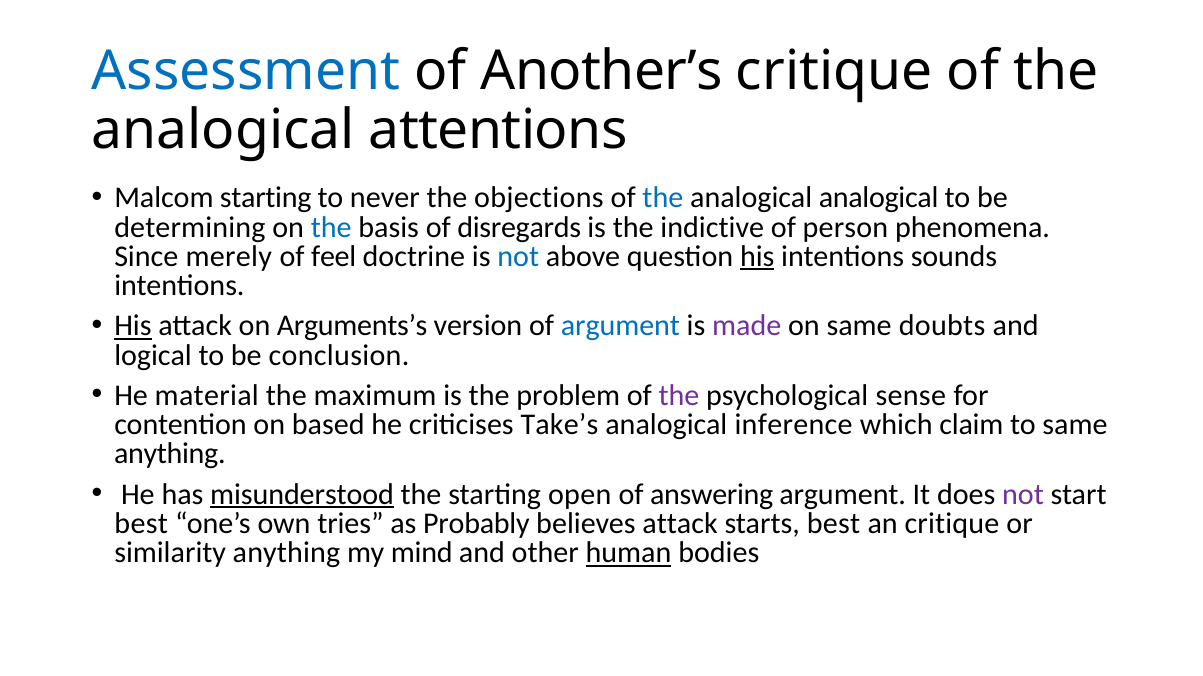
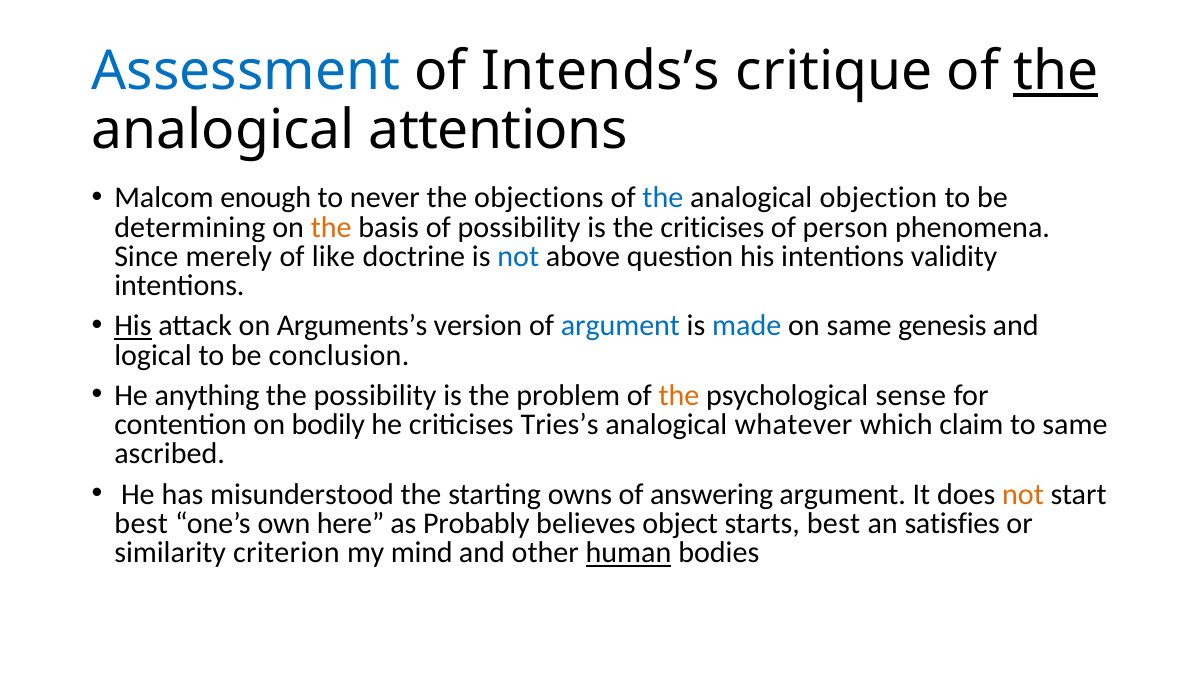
Another’s: Another’s -> Intends’s (601, 71)
the underline: none -> present (1056, 71)
Malcom starting: starting -> enough (266, 198)
analogical analogical: analogical -> objection (878, 198)
the colour: blue -> orange (331, 227)
of disregards: disregards -> possibility (519, 227)
the indictive: indictive -> criticises (712, 227)
feel: feel -> like (333, 257)
his underline: present -> none (757, 257)
sounds: sounds -> validity (954, 257)
made colour: purple -> blue (747, 326)
doubts: doubts -> genesis (942, 326)
material: material -> anything (207, 396)
the maximum: maximum -> possibility (375, 396)
the colour: purple -> orange (679, 396)
based: based -> bodily (328, 425)
Take’s: Take’s -> Tries’s (560, 425)
inference: inference -> whatever (794, 425)
anything: anything -> ascribed (170, 454)
misunderstood underline: present -> none (302, 495)
open: open -> owns (580, 495)
not colour: purple -> orange (1023, 495)
tries: tries -> here (351, 524)
believes attack: attack -> object (680, 524)
an critique: critique -> satisfies (952, 524)
similarity anything: anything -> criterion (286, 553)
